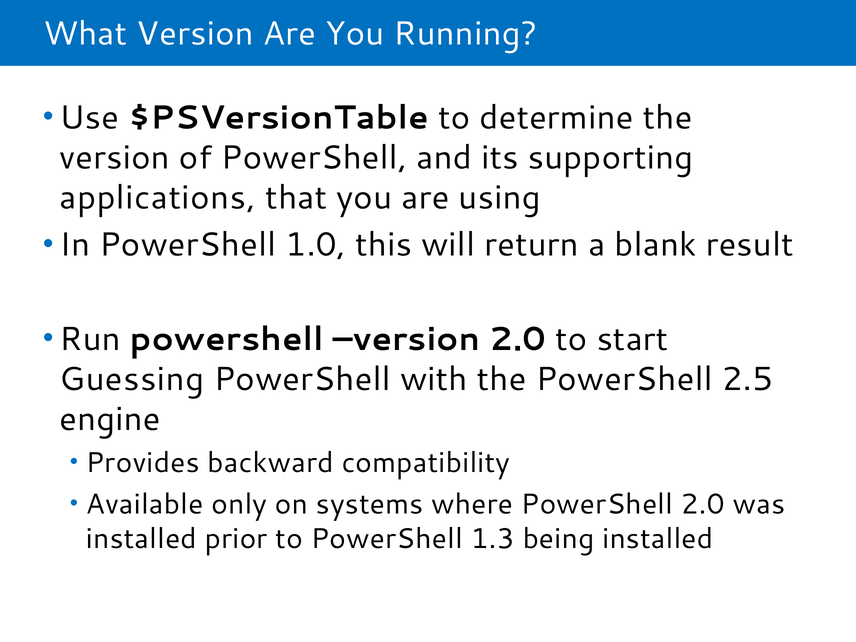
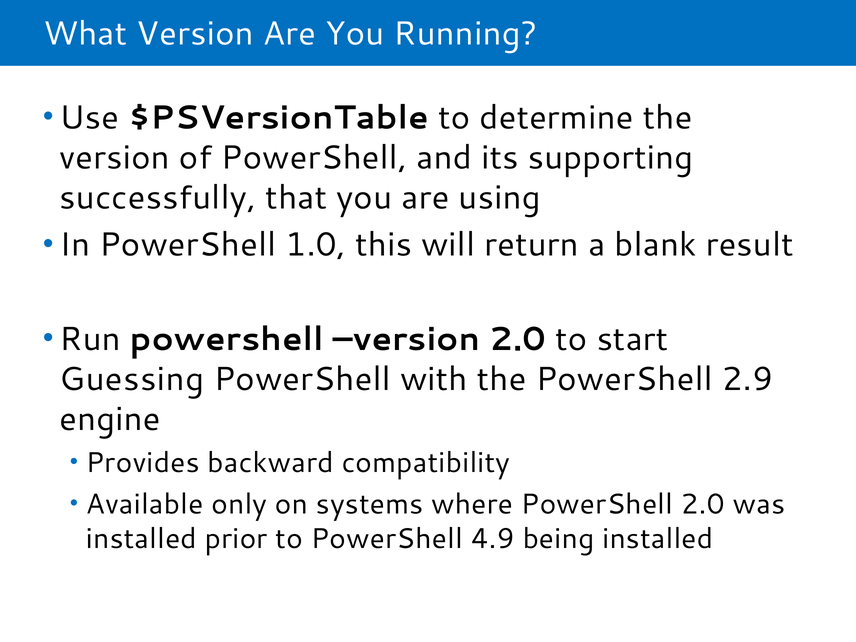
applications: applications -> successfully (158, 198)
2.5: 2.5 -> 2.9 (748, 379)
1.3: 1.3 -> 4.9 (493, 539)
